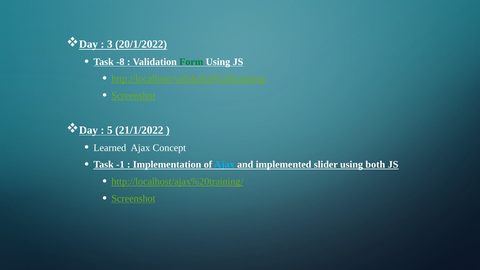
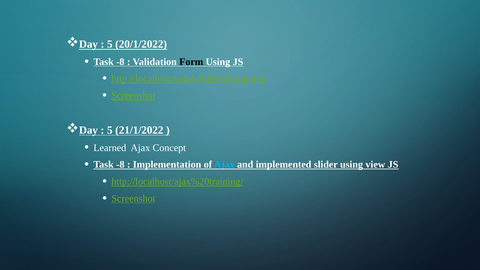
3: 3 -> 5 (110, 44)
Form colour: green -> black (191, 62)
-1: -1 -> -8 (120, 165)
both: both -> view (375, 165)
